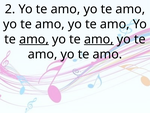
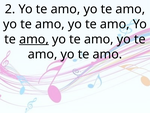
amo underline: present -> none (99, 39)
